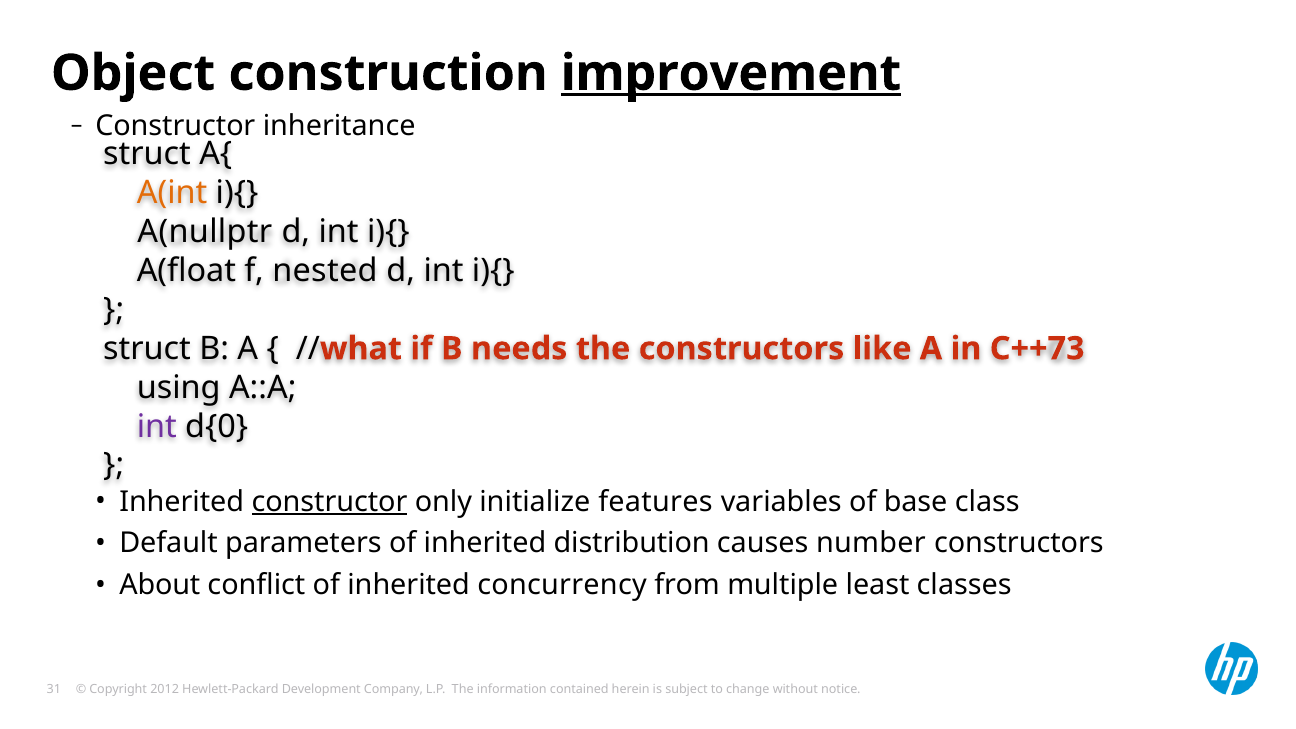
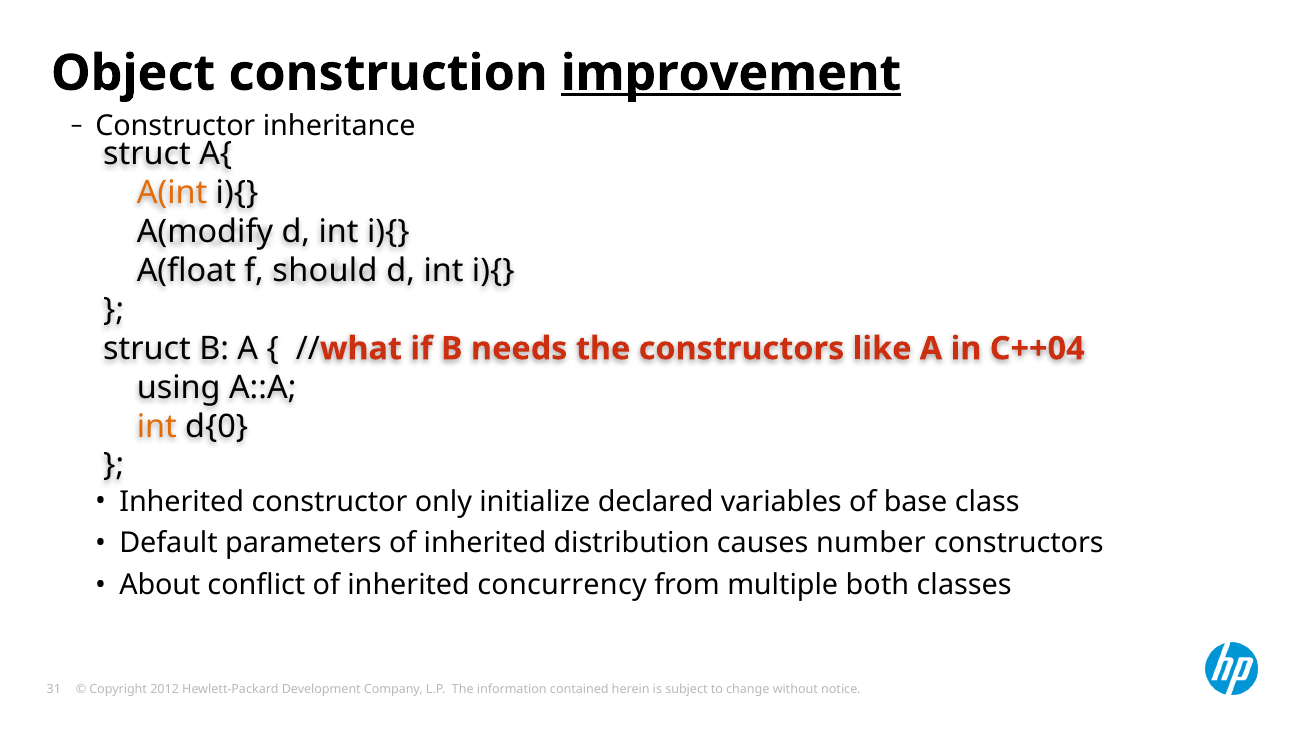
A(nullptr: A(nullptr -> A(modify (205, 232)
nested: nested -> should (325, 271)
C++73: C++73 -> C++04 (1037, 349)
int colour: purple -> orange (157, 426)
constructor underline: present -> none (330, 502)
features: features -> declared (656, 502)
least: least -> both (877, 585)
